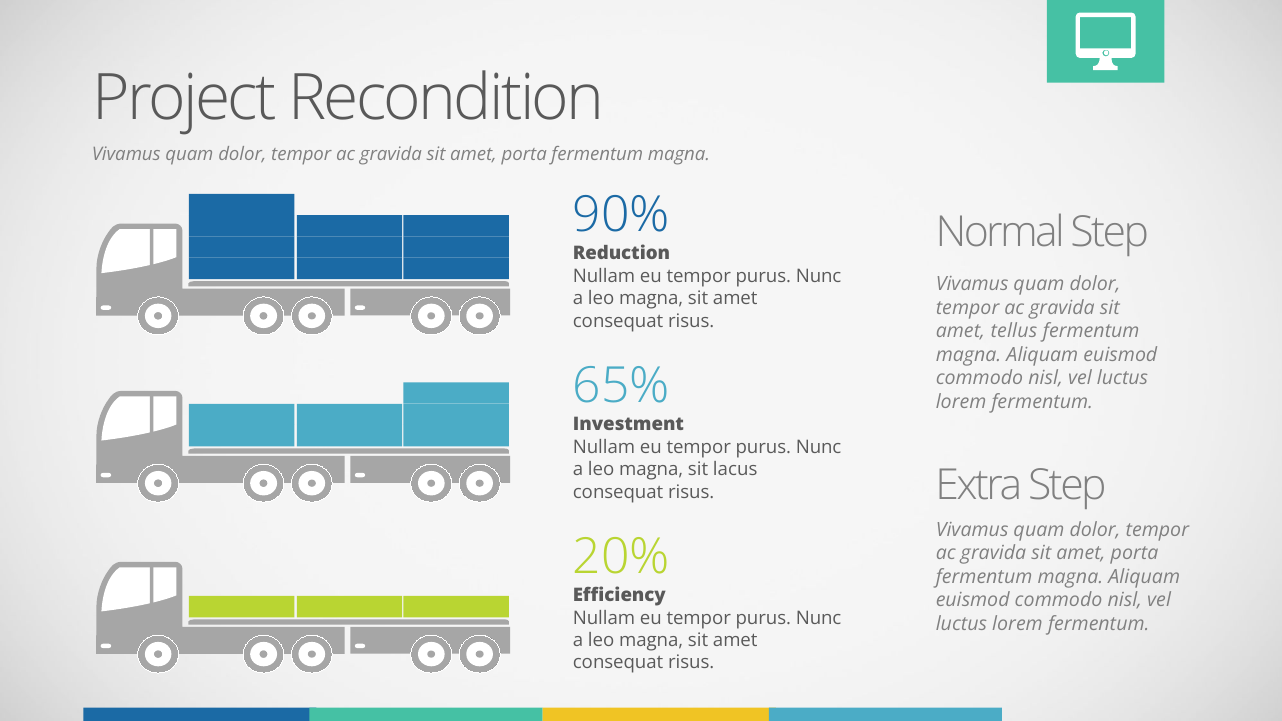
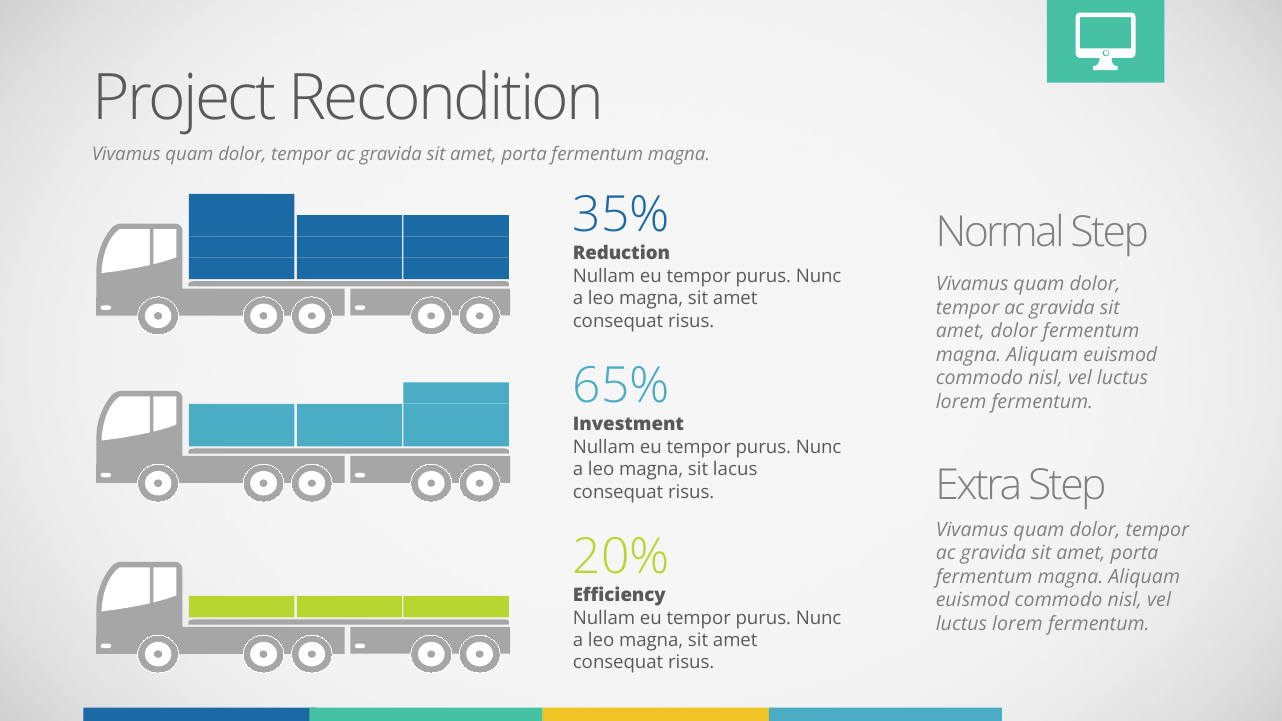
90%: 90% -> 35% (621, 215)
amet tellus: tellus -> dolor (1014, 331)
